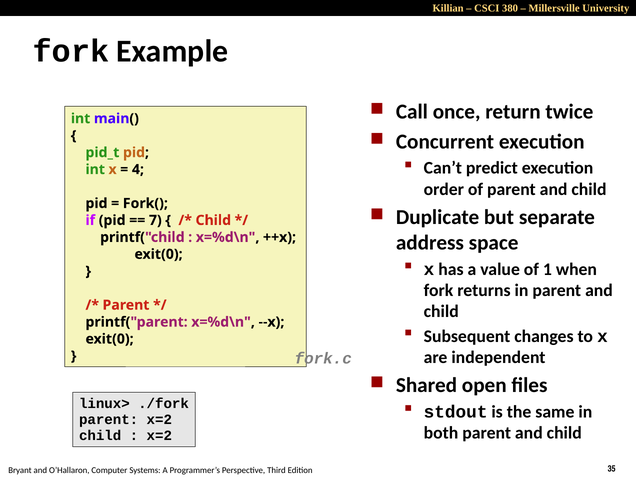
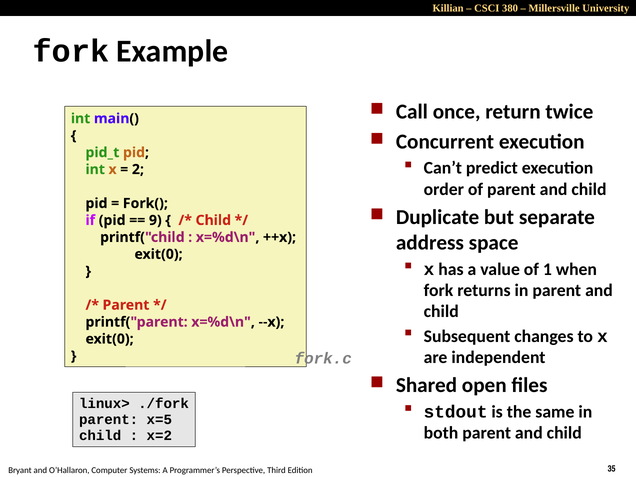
4: 4 -> 2 (138, 169)
7: 7 -> 9 (155, 220)
parent x=2: x=2 -> x=5 (159, 419)
